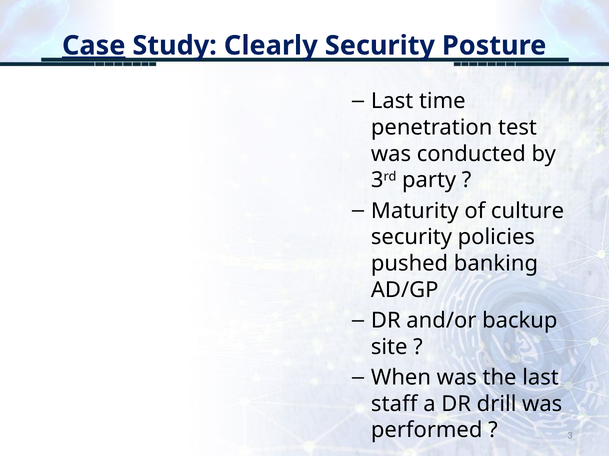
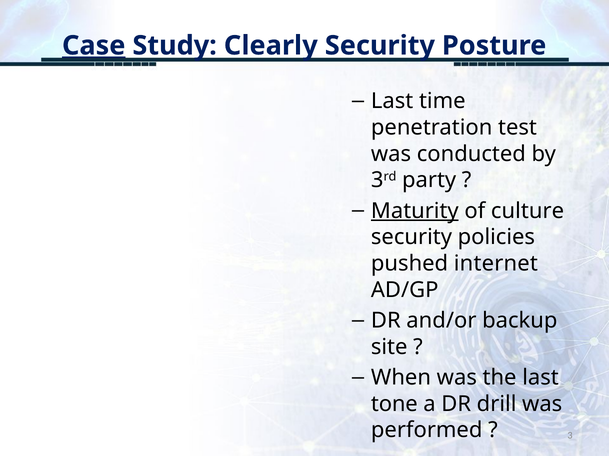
Maturity underline: none -> present (415, 211)
banking: banking -> internet (496, 264)
staff: staff -> tone (394, 405)
